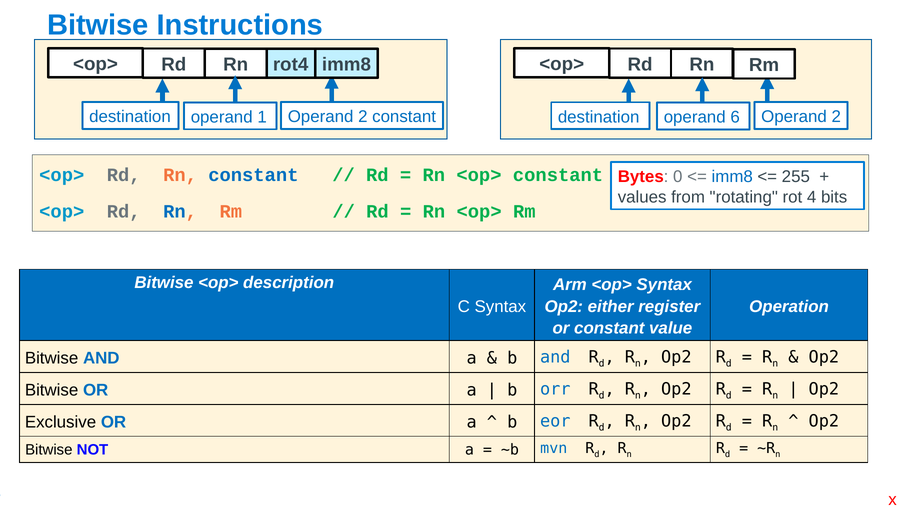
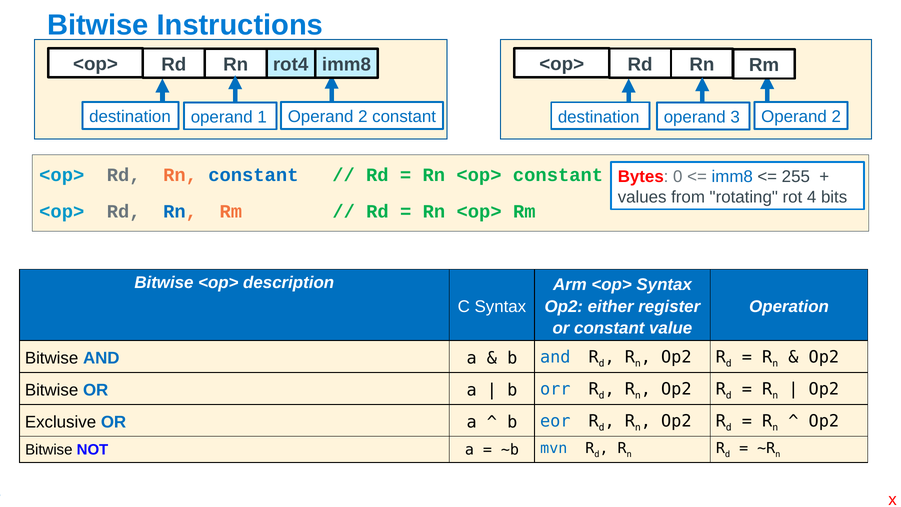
6: 6 -> 3 (735, 117)
